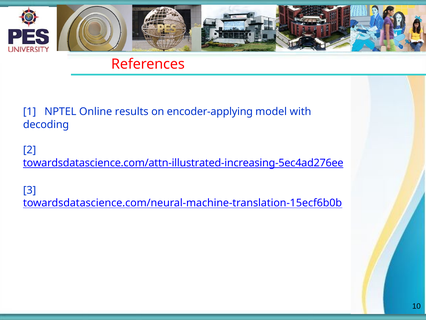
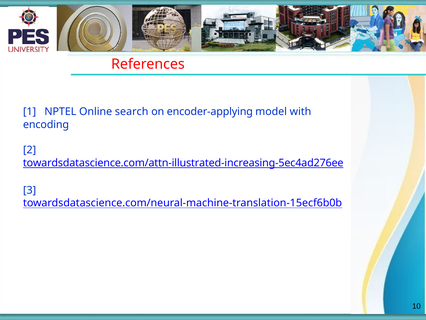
results: results -> search (132, 112)
decoding: decoding -> encoding (46, 124)
